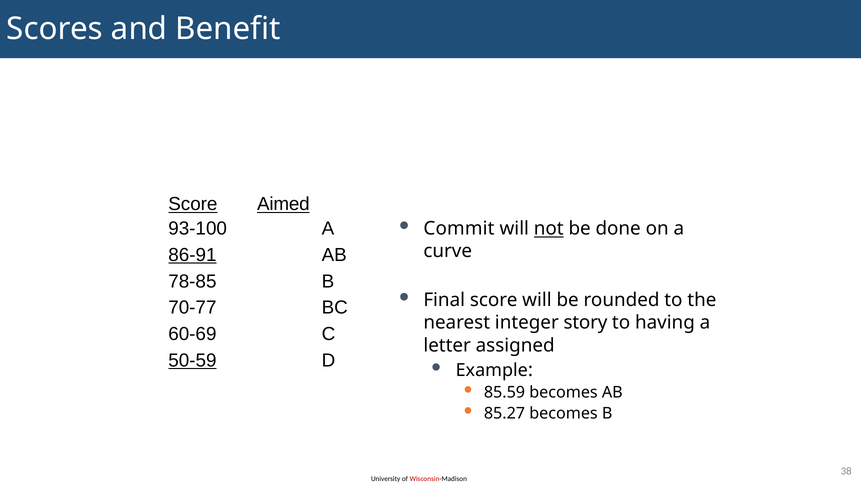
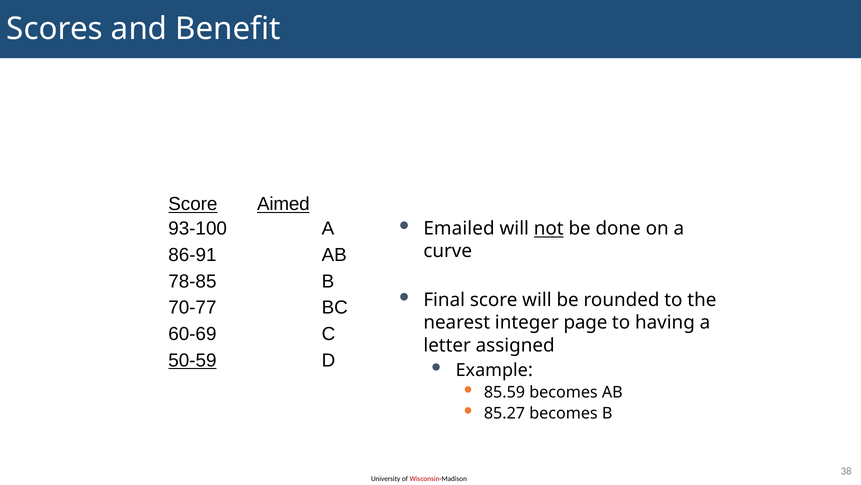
Commit: Commit -> Emailed (459, 228)
86-91 underline: present -> none (192, 255)
story: story -> page (585, 322)
